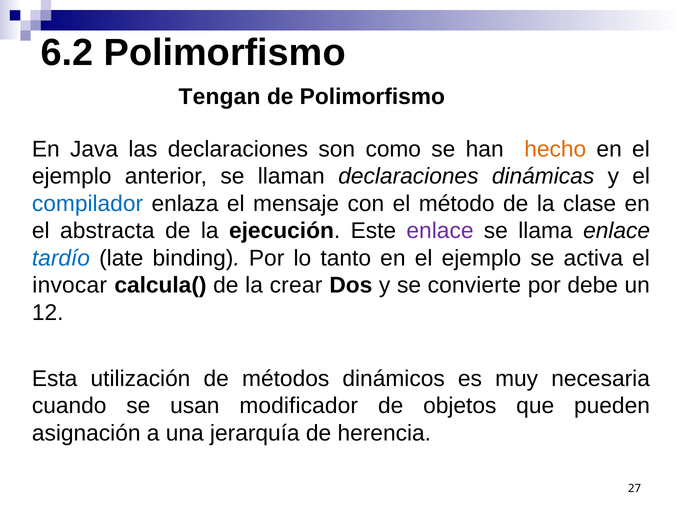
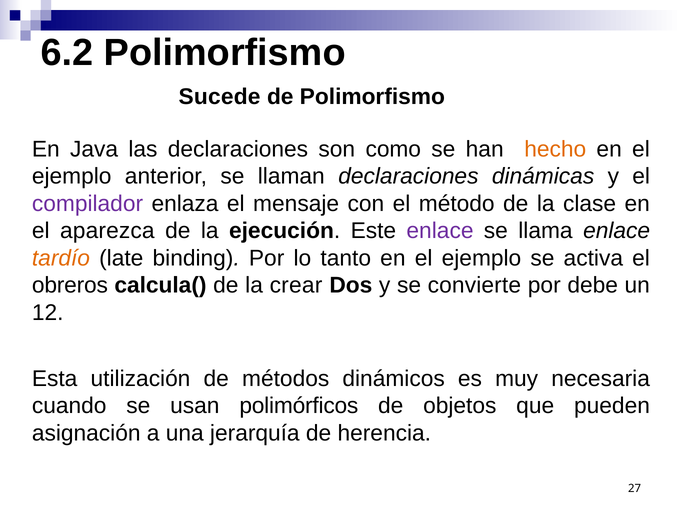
Tengan: Tengan -> Sucede (220, 97)
compilador colour: blue -> purple (88, 204)
abstracta: abstracta -> aparezca (107, 231)
tardío colour: blue -> orange (61, 258)
invocar: invocar -> obreros (70, 286)
modificador: modificador -> polimórficos (299, 406)
